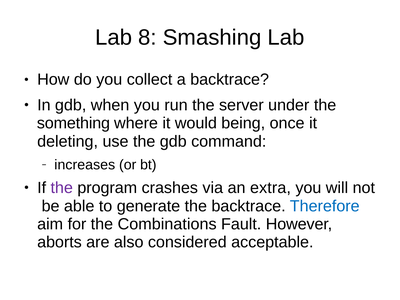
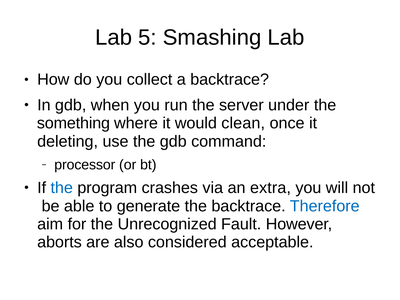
8: 8 -> 5 (147, 37)
being: being -> clean (243, 123)
increases: increases -> processor (85, 165)
the colour: purple -> blue (62, 188)
Combinations: Combinations -> Unrecognized (167, 224)
